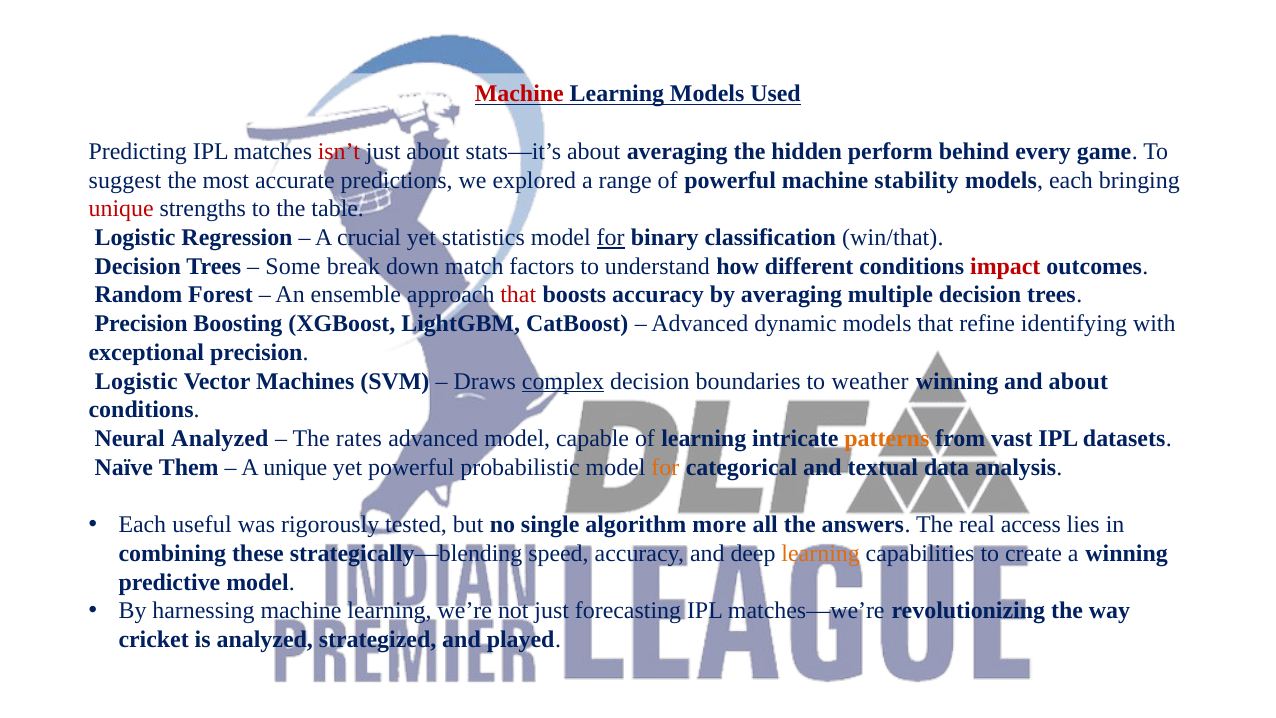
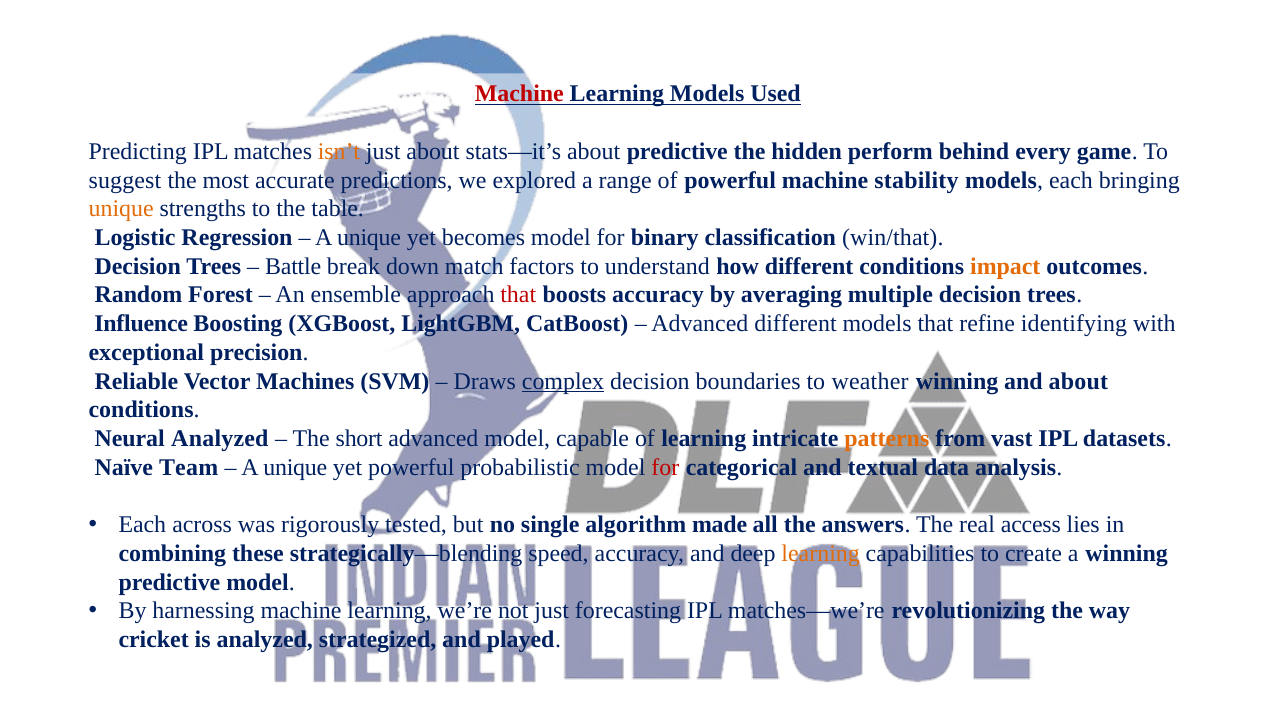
isn’t colour: red -> orange (339, 151)
about averaging: averaging -> predictive (677, 151)
unique colour: red -> orange (121, 209)
crucial: crucial -> unique (369, 238)
statistics: statistics -> becomes (484, 238)
for underline: present -> none (611, 238)
Some: Some -> Battle (293, 266)
impact colour: red -> orange (1005, 266)
Precision: Precision -> Influence (141, 324)
Advanced dynamic: dynamic -> different (795, 324)
Logistic: Logistic -> Reliable (136, 381)
rates: rates -> short (359, 439)
Them: Them -> Team (189, 467)
for colour: orange -> red (665, 467)
useful: useful -> across (202, 525)
more: more -> made (720, 525)
